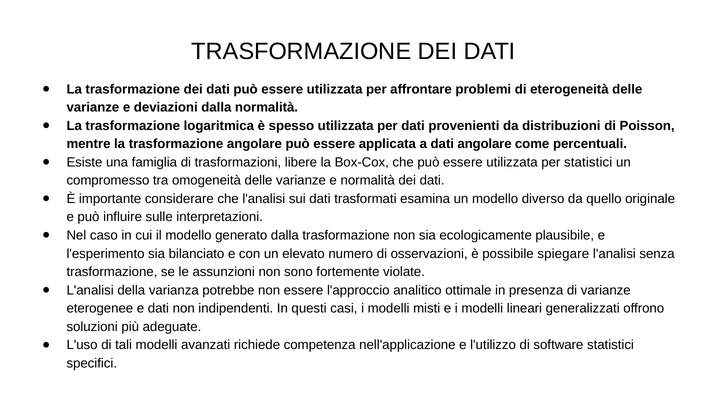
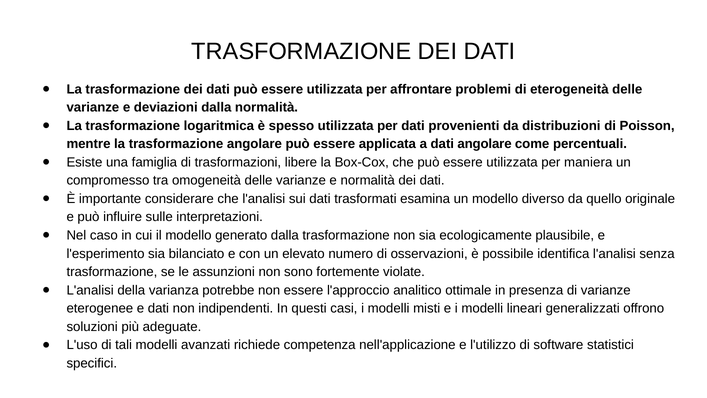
per statistici: statistici -> maniera (588, 162)
spiegare: spiegare -> identifica (563, 253)
